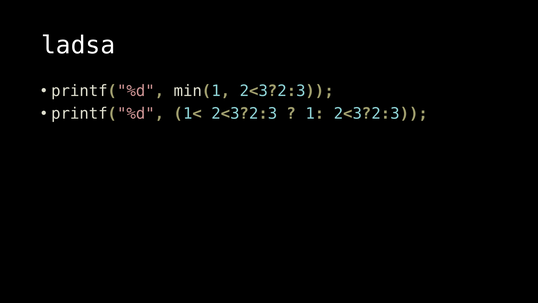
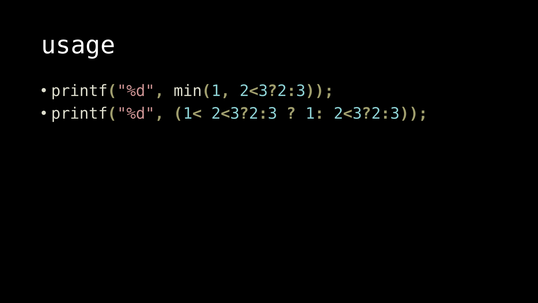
ladsa: ladsa -> usage (78, 45)
